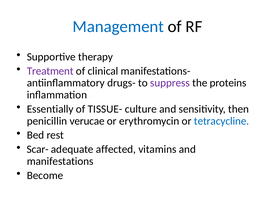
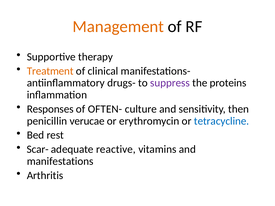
Management colour: blue -> orange (118, 27)
Treatment colour: purple -> orange (50, 71)
Essentially: Essentially -> Responses (50, 109)
TISSUE-: TISSUE- -> OFTEN- (105, 109)
affected: affected -> reactive (116, 149)
Become: Become -> Arthritis (45, 176)
